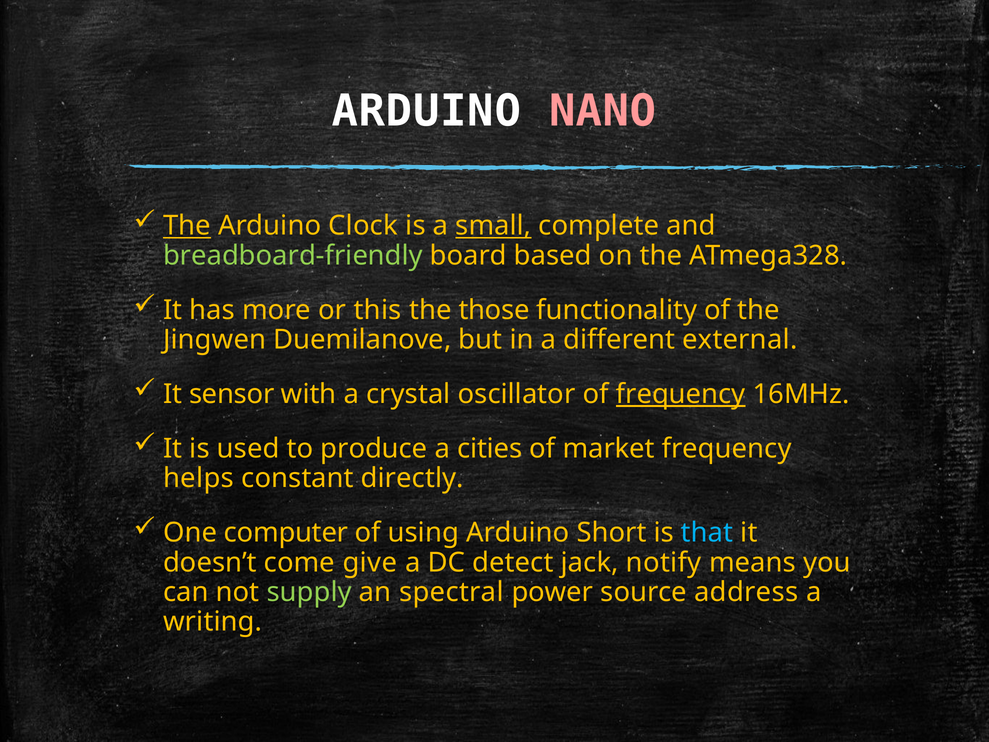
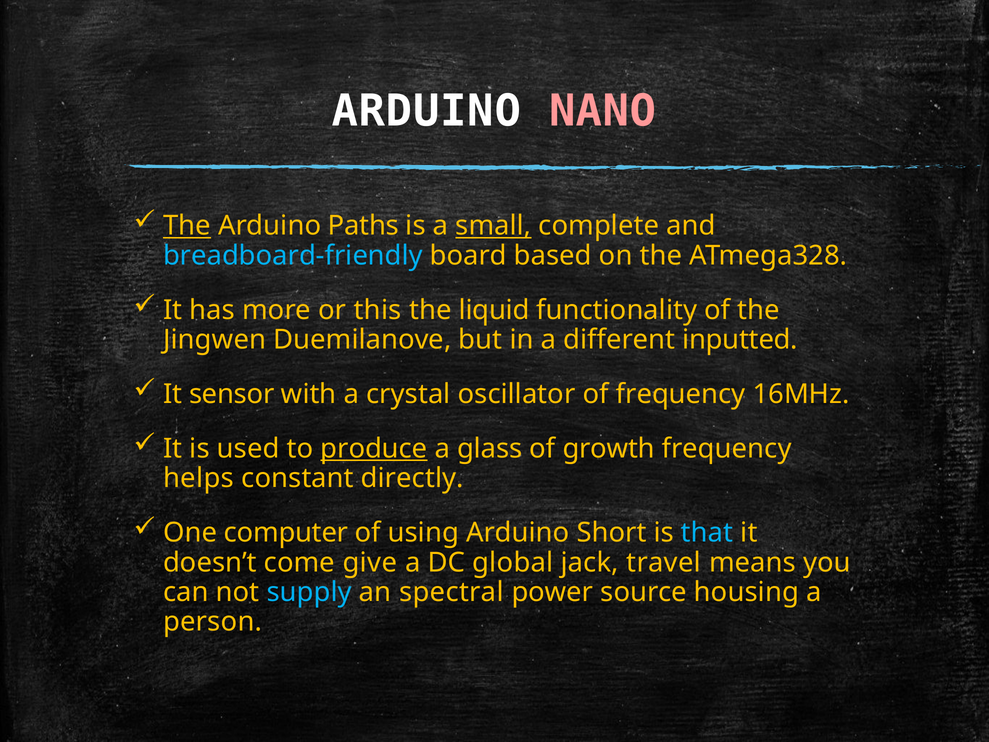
Clock: Clock -> Paths (363, 226)
breadboard-friendly colour: light green -> light blue (293, 255)
those: those -> liquid (494, 310)
external: external -> inputted (740, 340)
frequency underline: present -> none (681, 394)
produce underline: none -> present (374, 448)
cities: cities -> glass (490, 448)
market: market -> growth (609, 448)
detect: detect -> global (513, 562)
notify: notify -> travel (664, 562)
supply colour: light green -> light blue (309, 592)
address: address -> housing (746, 592)
writing: writing -> person (213, 622)
